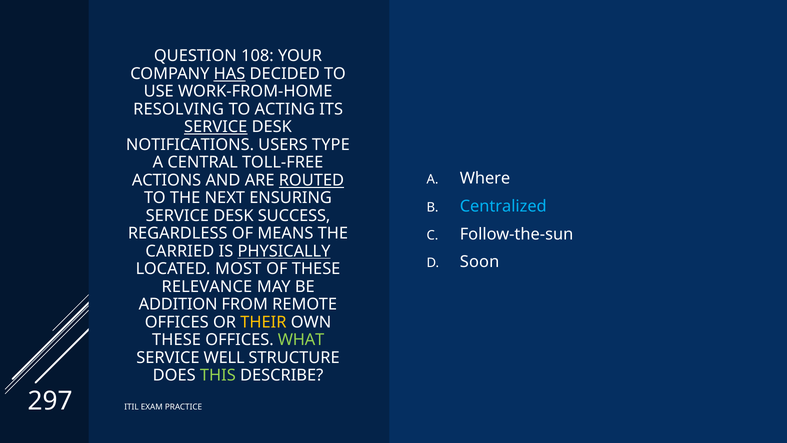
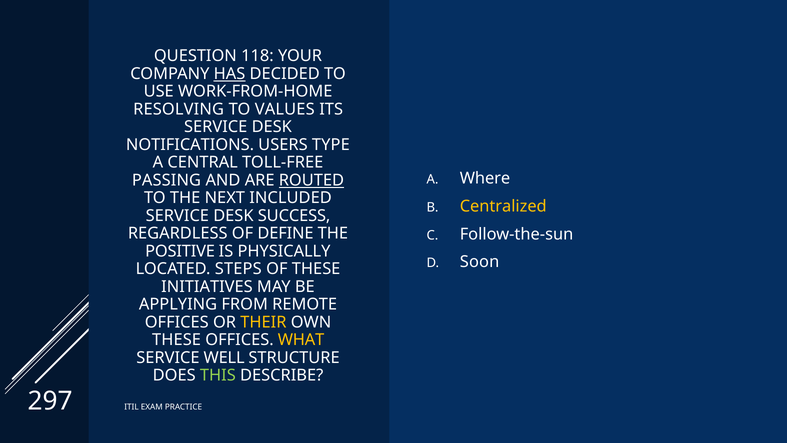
108: 108 -> 118 (257, 56)
ACTING: ACTING -> VALUES (285, 109)
SERVICE underline: present -> none (216, 127)
ACTIONS: ACTIONS -> PASSING (166, 180)
ENSURING: ENSURING -> INCLUDED (291, 198)
Centralized colour: light blue -> yellow (503, 206)
MEANS: MEANS -> DEFINE (286, 233)
CARRIED: CARRIED -> POSITIVE (180, 251)
PHYSICALLY underline: present -> none (284, 251)
MOST: MOST -> STEPS (238, 269)
RELEVANCE: RELEVANCE -> INITIATIVES (207, 286)
ADDITION: ADDITION -> APPLYING (178, 304)
WHAT colour: light green -> yellow (301, 340)
